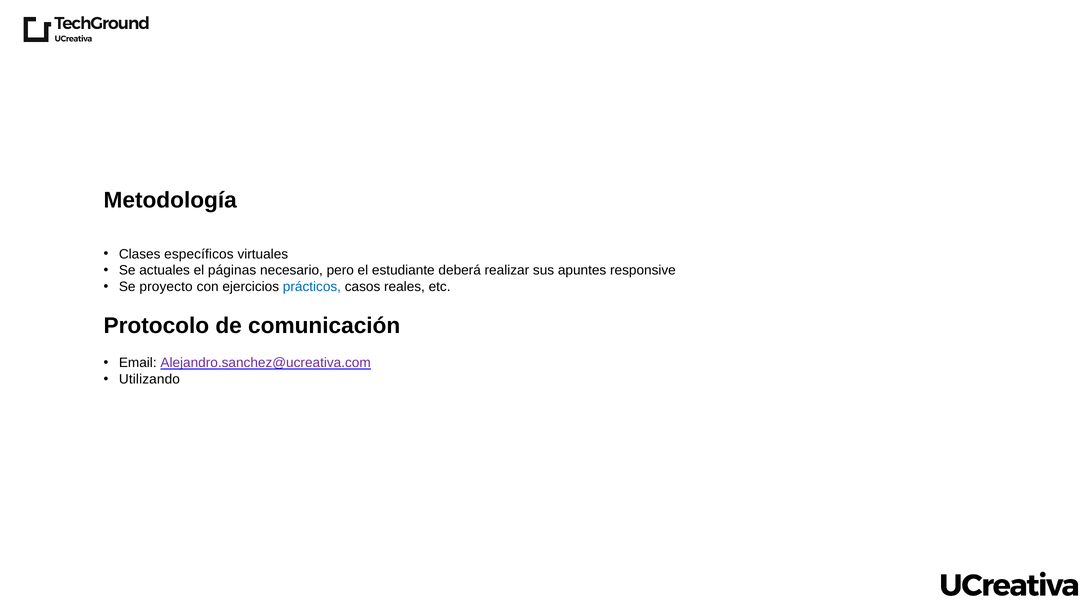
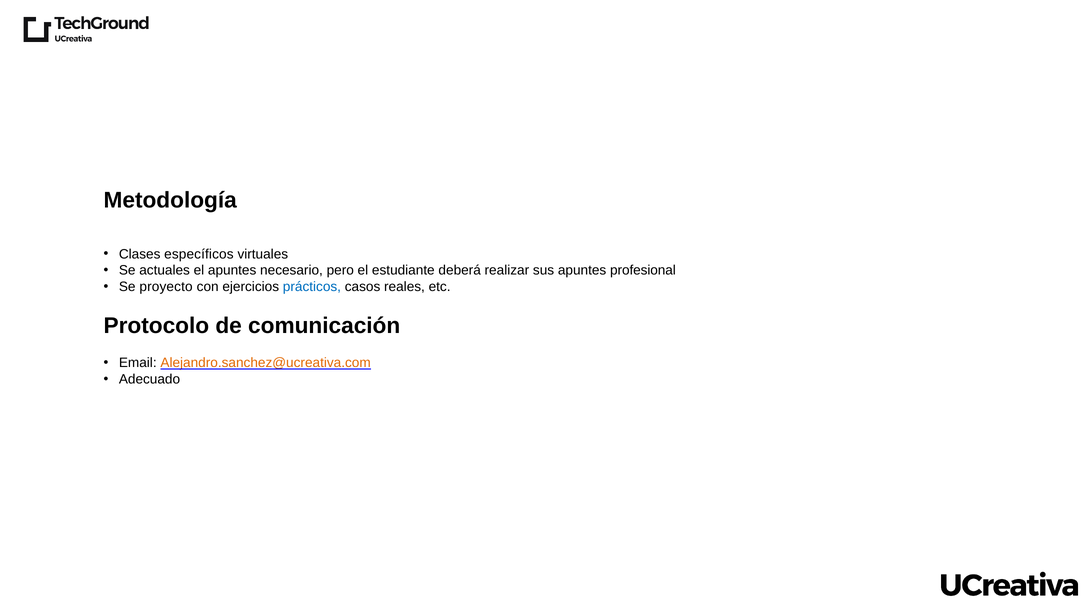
el páginas: páginas -> apuntes (232, 270)
responsive: responsive -> profesional (643, 270)
Alejandro.sanchez@ucreativa.com colour: purple -> orange (266, 363)
Utilizando: Utilizando -> Adecuado (150, 379)
